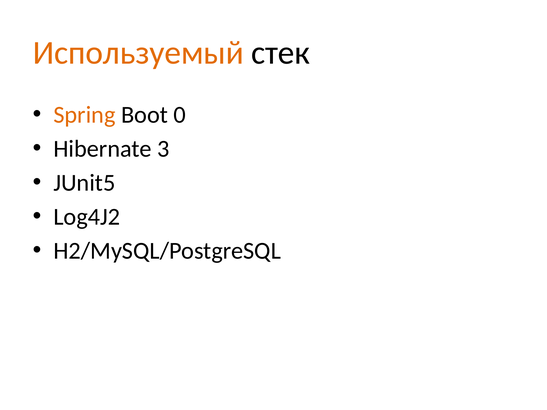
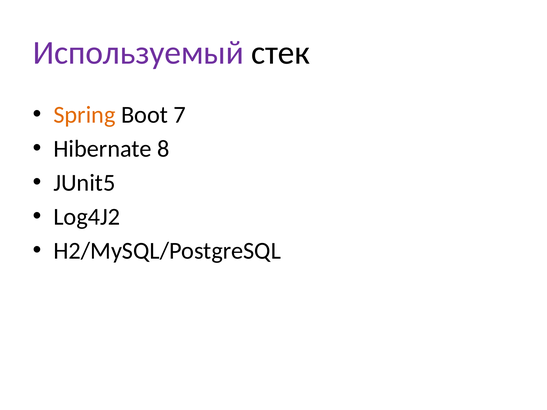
Используемый colour: orange -> purple (138, 53)
0: 0 -> 7 (180, 115)
3: 3 -> 8 (163, 149)
